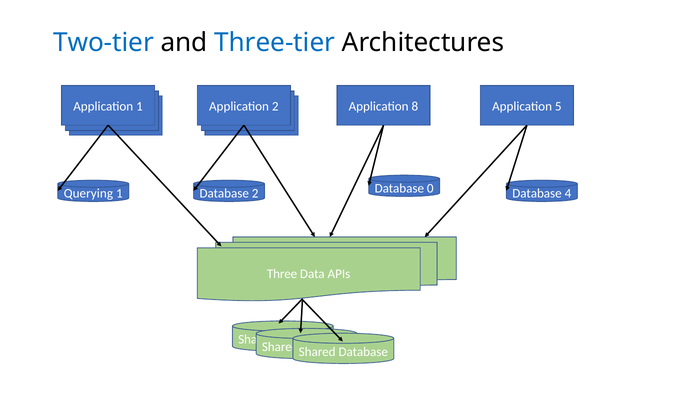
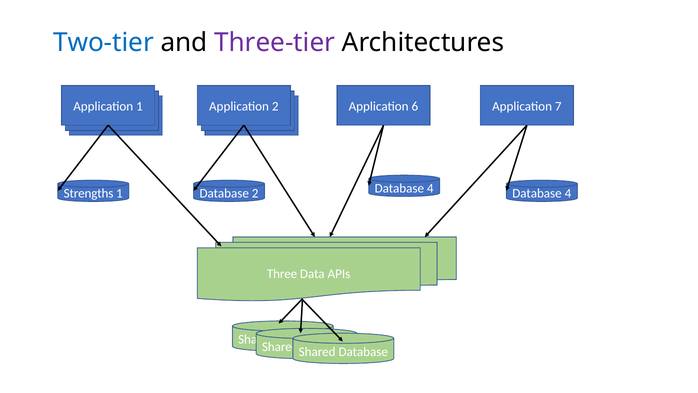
Three-tier colour: blue -> purple (275, 42)
8: 8 -> 6 (415, 106)
5: 5 -> 7 (558, 106)
0: 0 -> 4 (430, 188)
Querying: Querying -> Strengths (89, 193)
